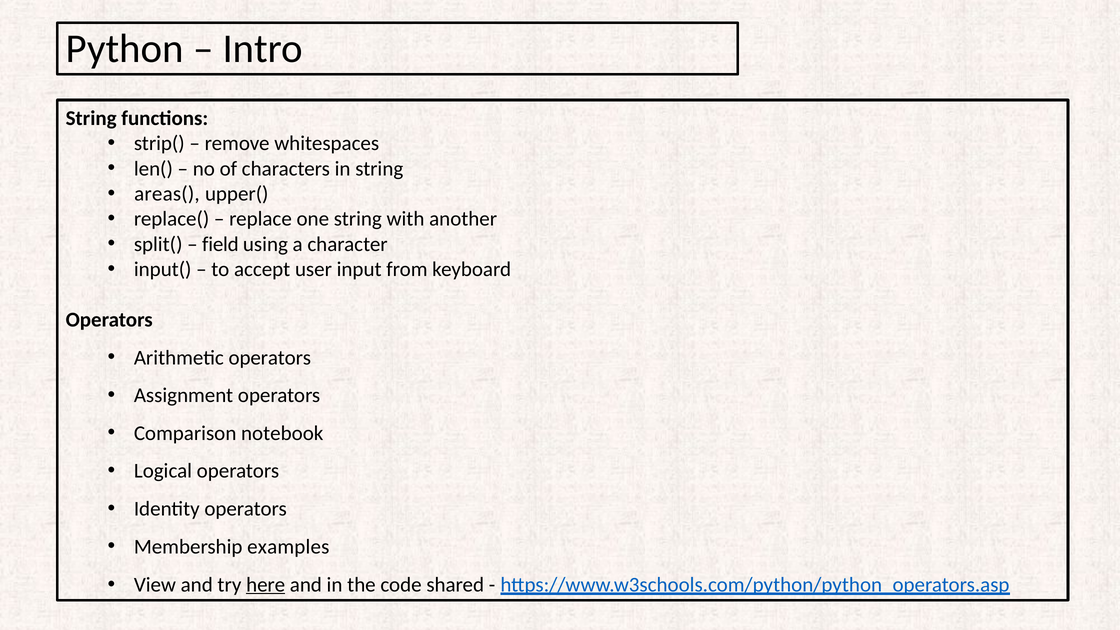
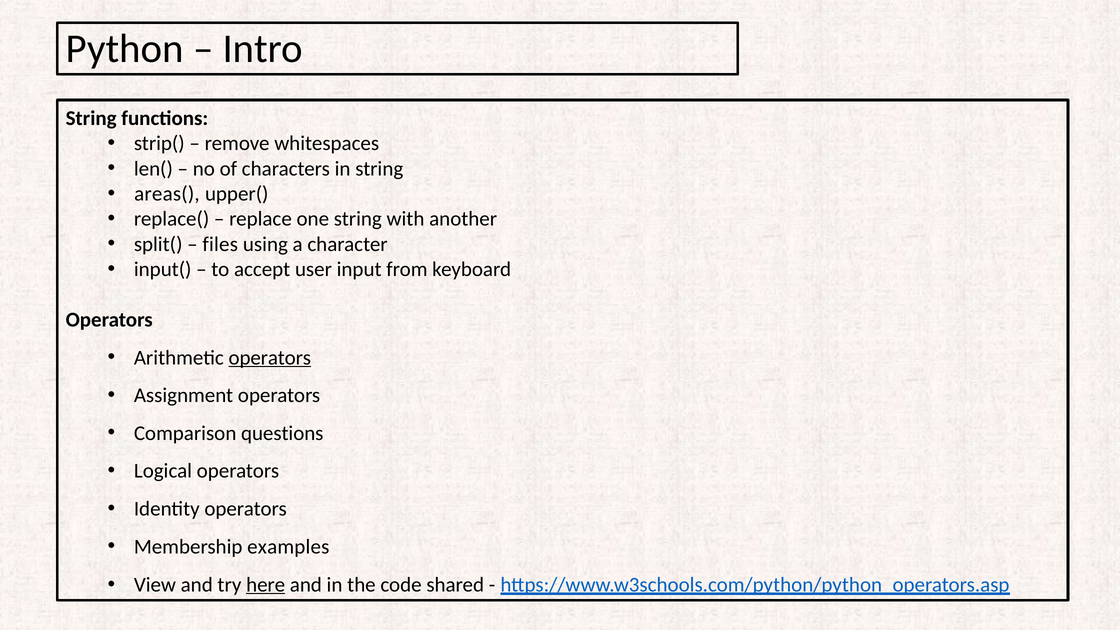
field: field -> files (220, 244)
operators underline: none -> present (270, 358)
notebook: notebook -> questions (282, 433)
